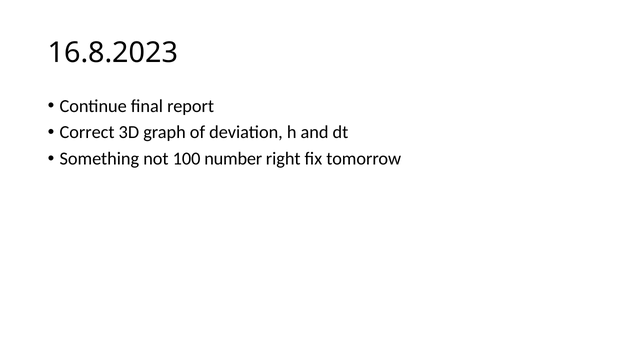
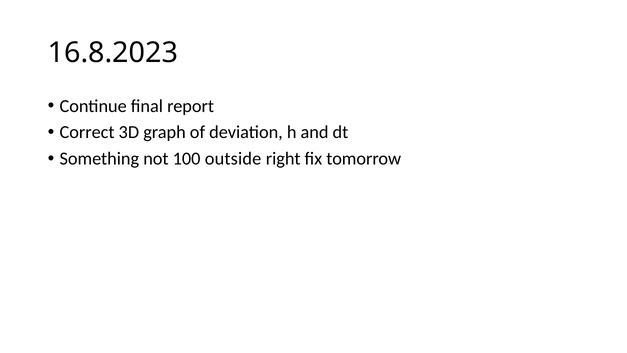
number: number -> outside (233, 159)
